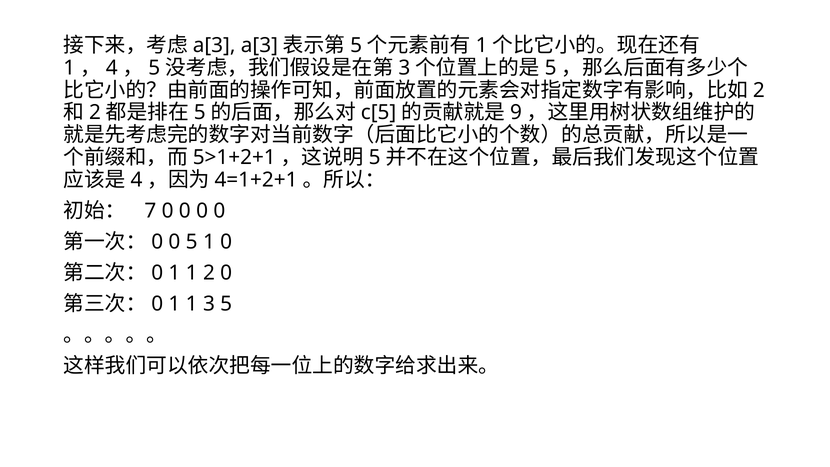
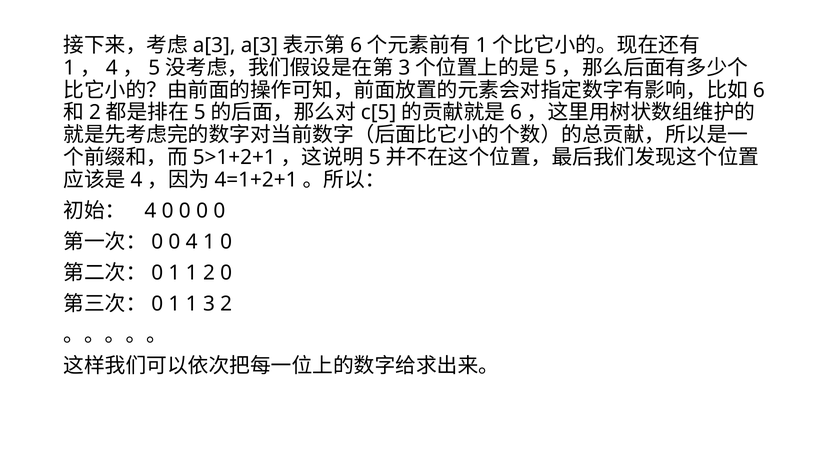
5: 5 -> 6 (356, 45)
2: 2 -> 6 (759, 90)
9: 9 -> 6 (516, 113)
7: 7 -> 4 (150, 211)
0 5: 5 -> 4 (192, 242)
3 5: 5 -> 2 (226, 304)
